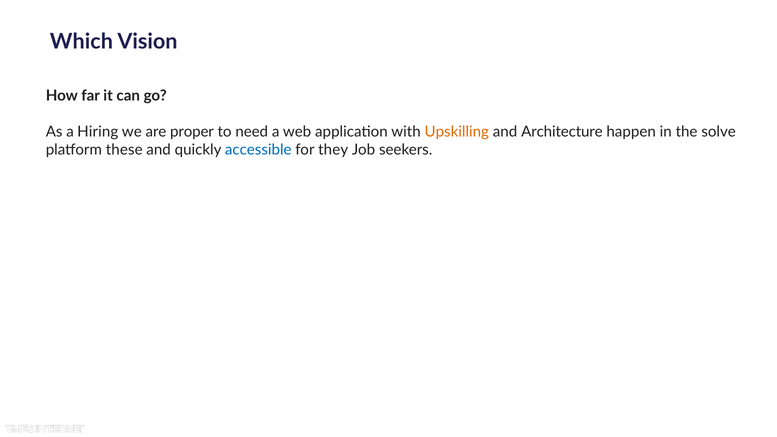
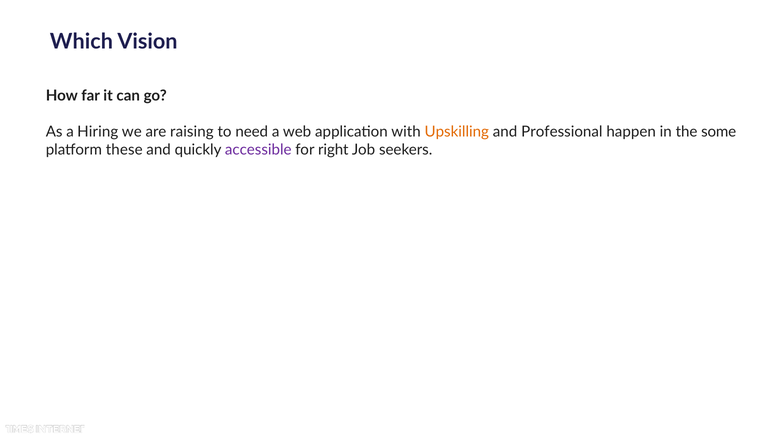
proper: proper -> raising (192, 132)
Architecture: Architecture -> Professional (562, 132)
solve: solve -> some (719, 132)
accessible colour: blue -> purple (258, 150)
they: they -> right (333, 150)
